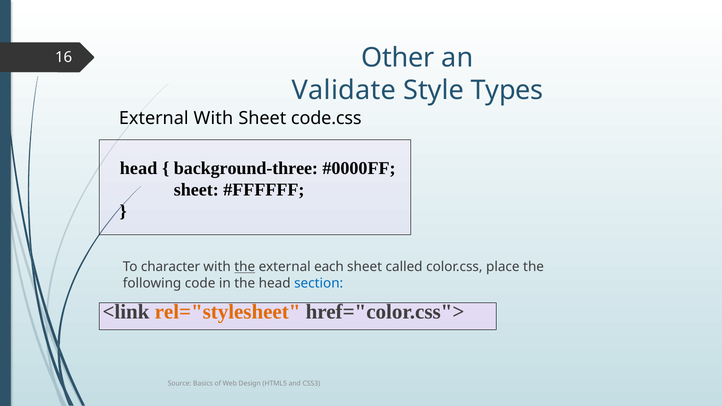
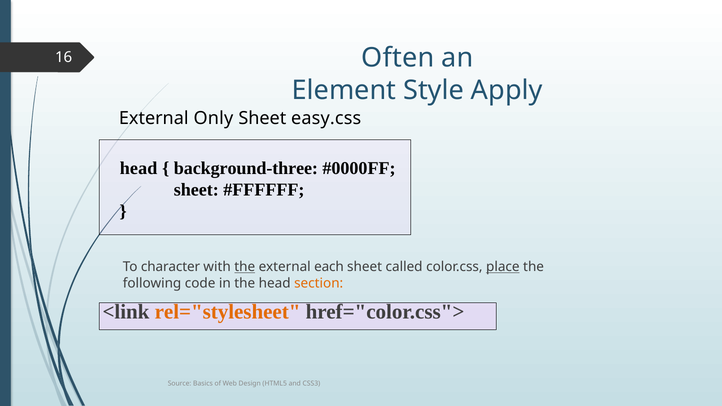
Other: Other -> Often (398, 58)
Validate: Validate -> Element (344, 90)
Types: Types -> Apply (507, 90)
External With: With -> Only (213, 119)
code.css: code.css -> easy.css (326, 119)
place underline: none -> present (503, 267)
section colour: blue -> orange (319, 283)
